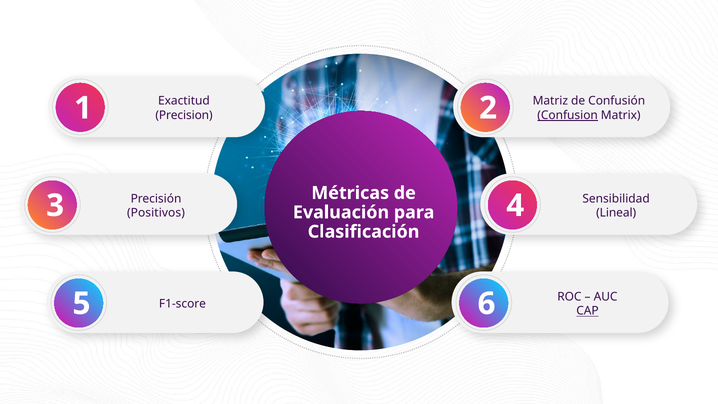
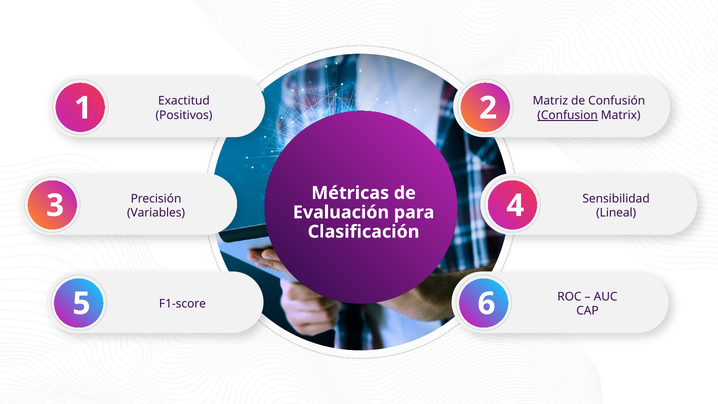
Precision: Precision -> Positivos (184, 115)
Positivos: Positivos -> Variables (156, 213)
CAP underline: present -> none (587, 311)
